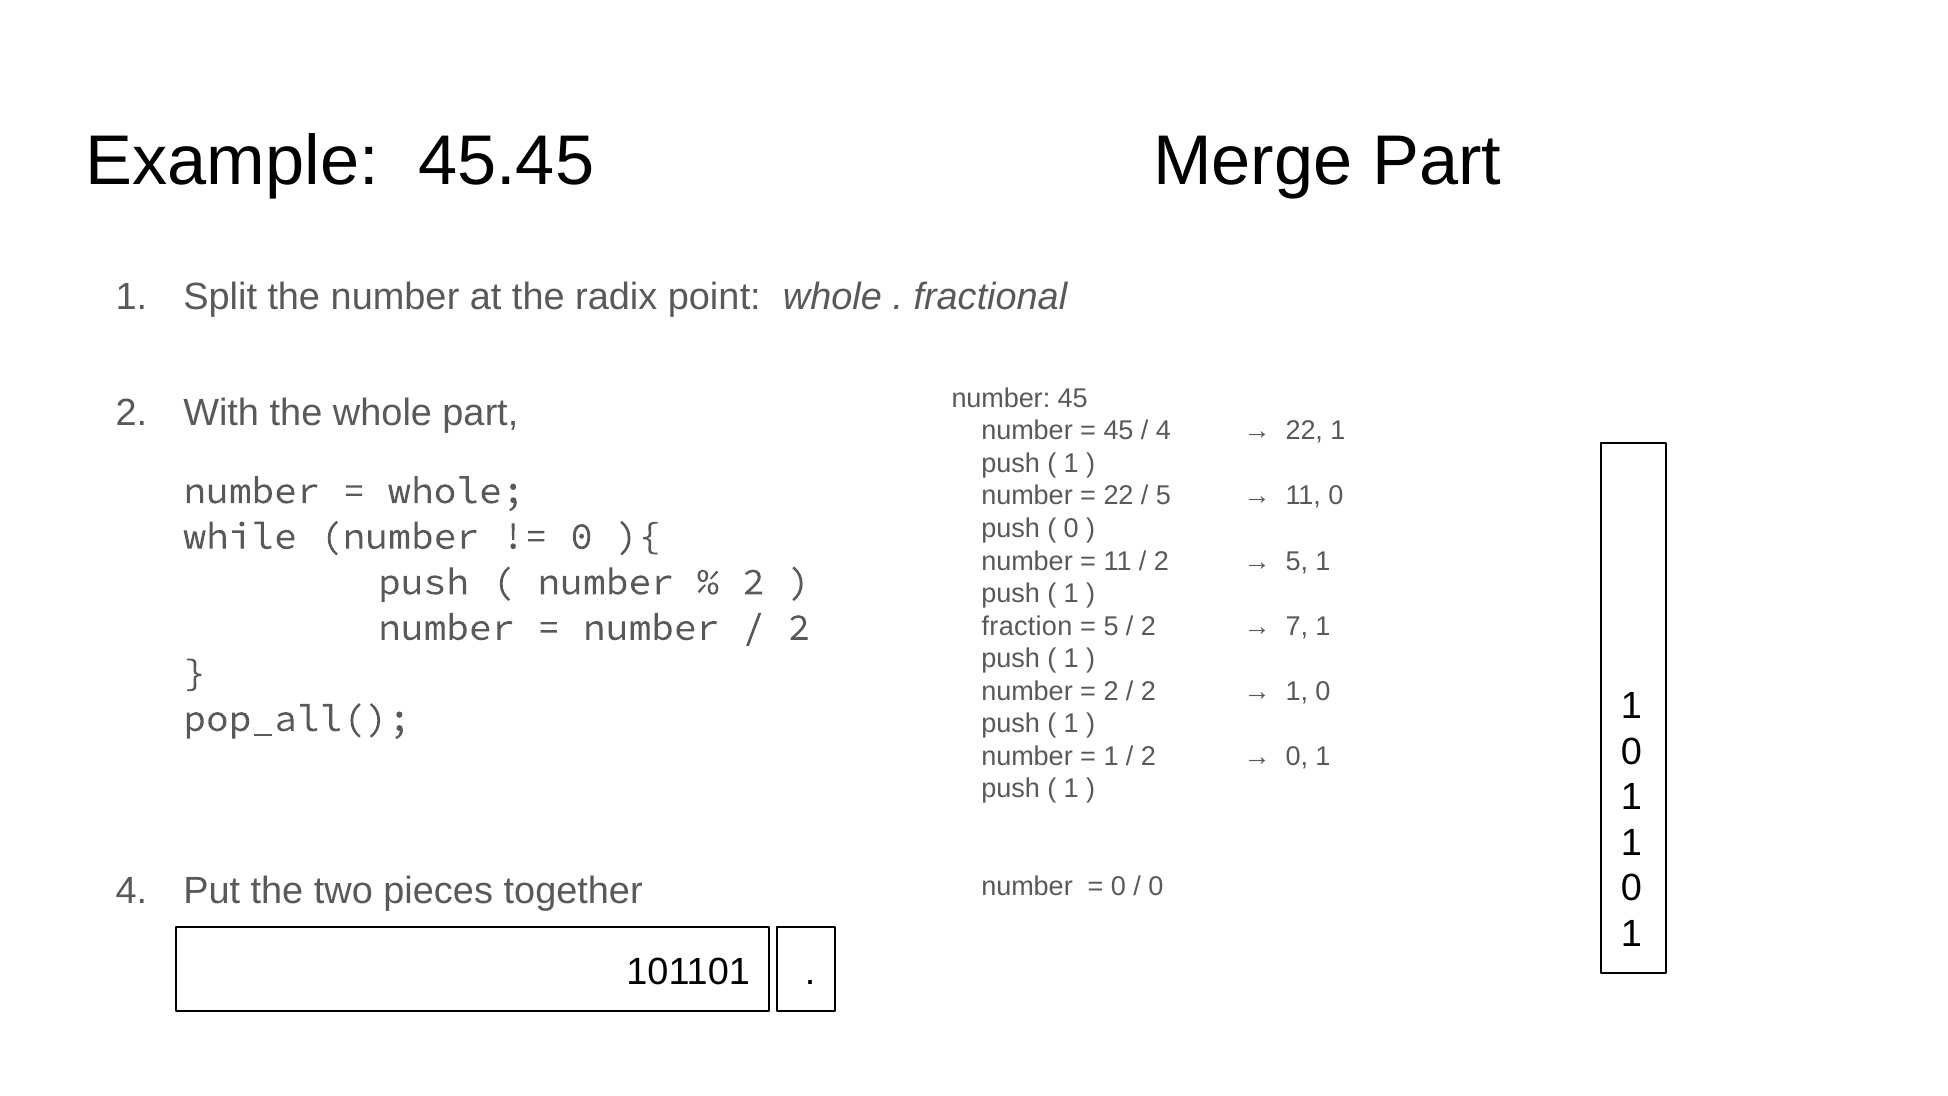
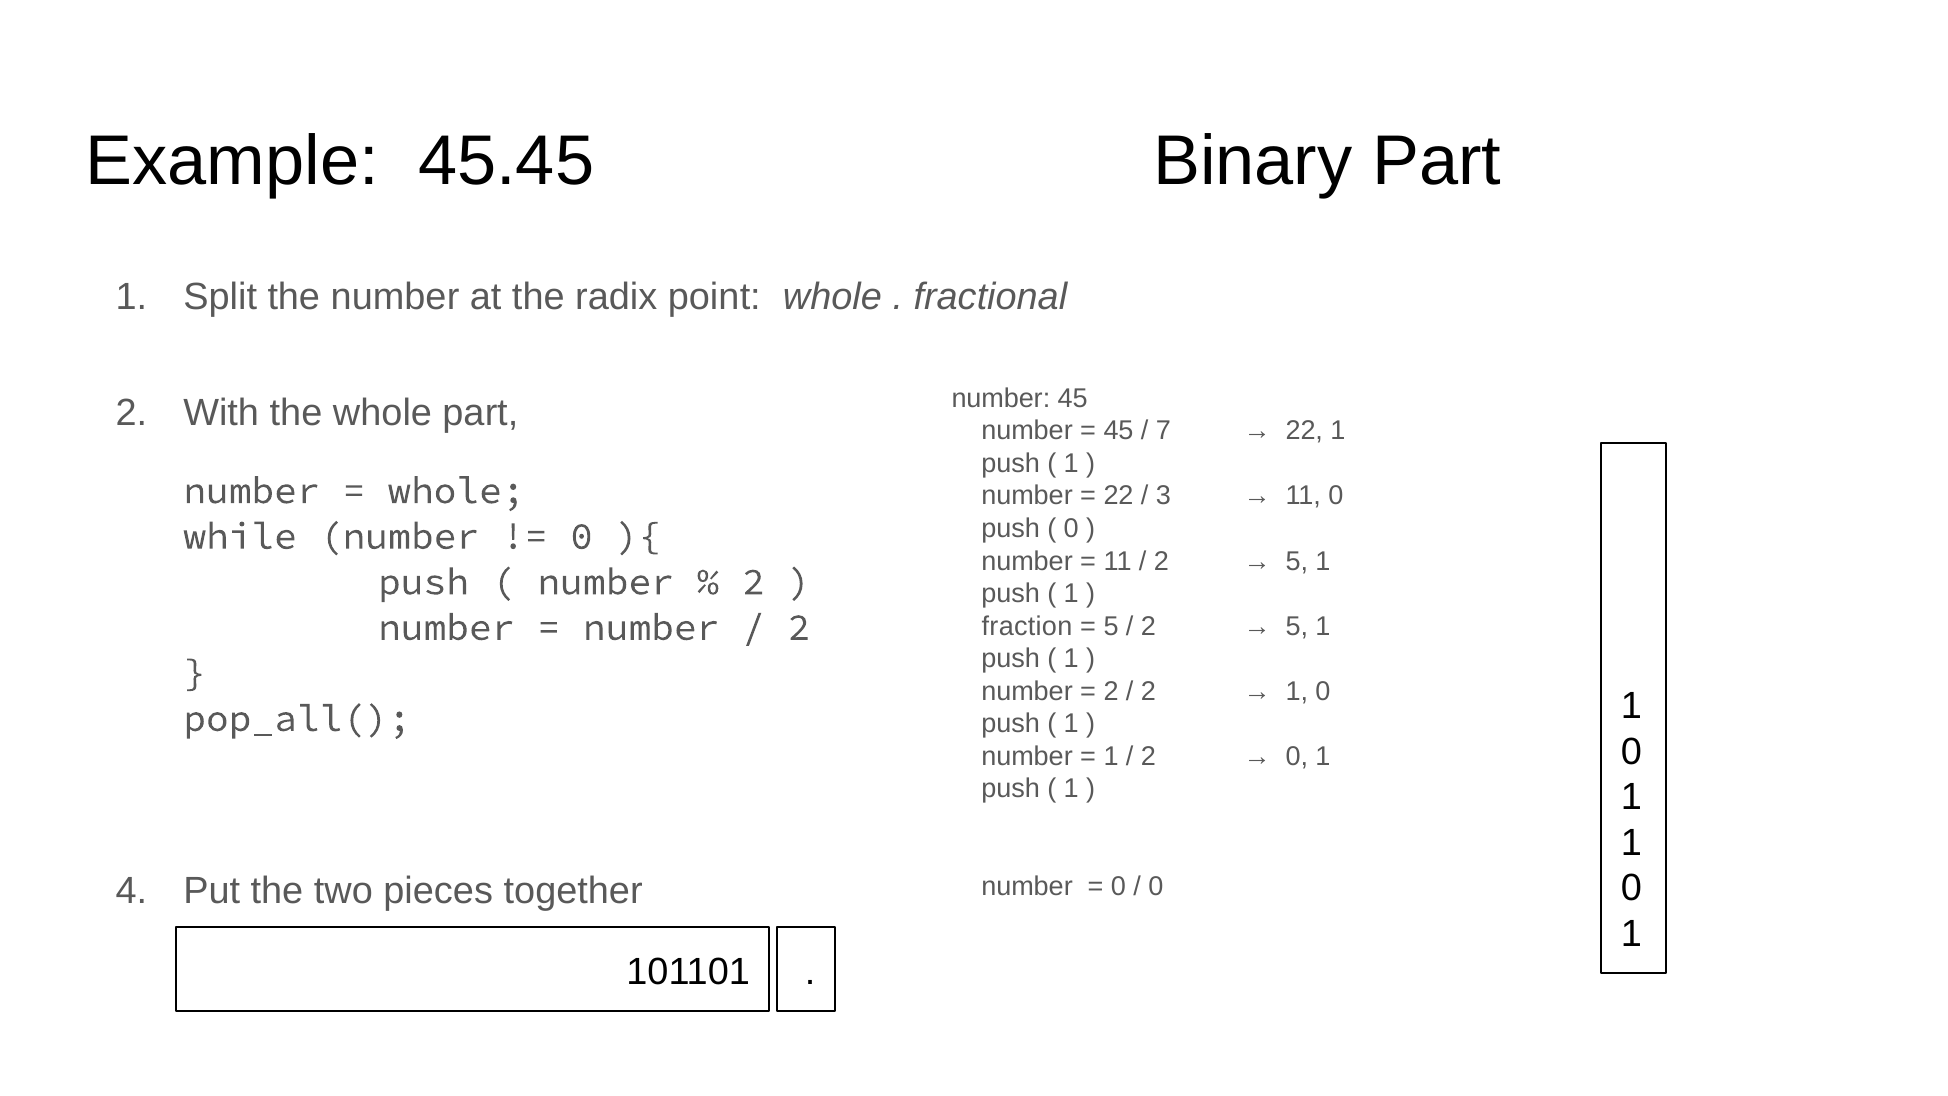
Merge: Merge -> Binary (1253, 161)
4: 4 -> 7 (1163, 431)
5: 5 -> 3 (1163, 496)
7: 7 -> 5 (1297, 626)
